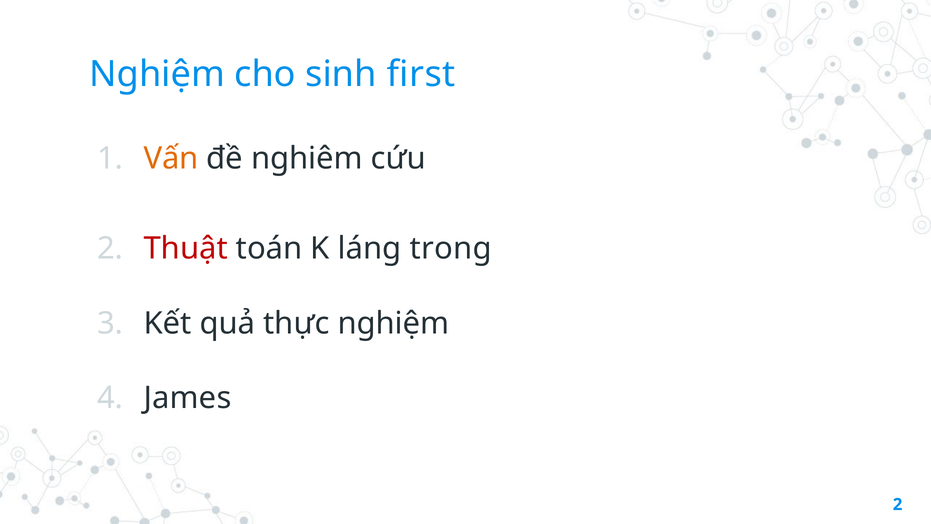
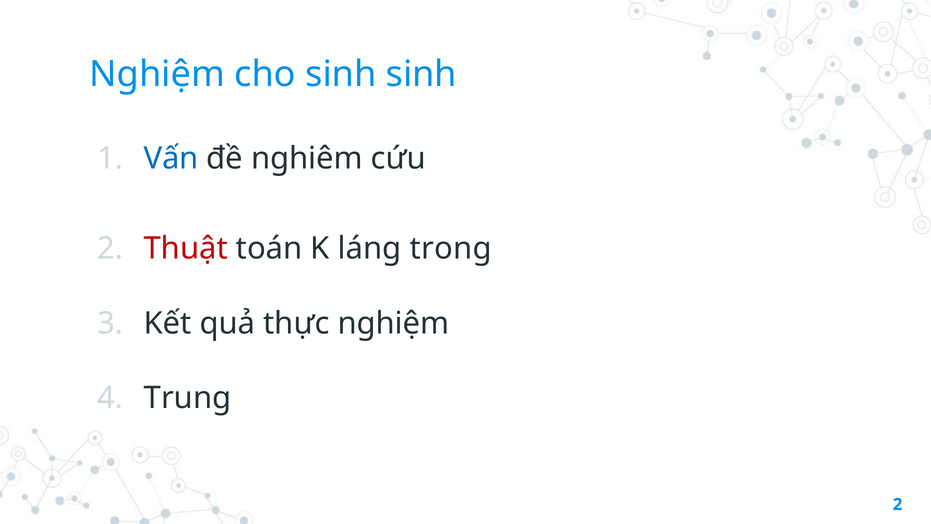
sinh first: first -> sinh (421, 74)
Vấn colour: orange -> blue (171, 159)
James: James -> Trung (188, 398)
